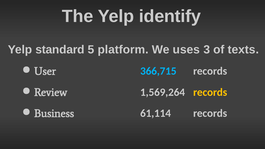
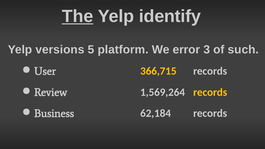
The underline: none -> present (78, 16)
standard: standard -> versions (60, 50)
uses: uses -> error (186, 50)
texts: texts -> such (243, 50)
366,715 colour: light blue -> yellow (158, 71)
61,114: 61,114 -> 62,184 (156, 113)
